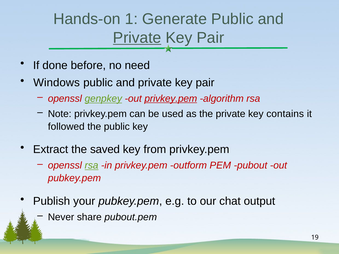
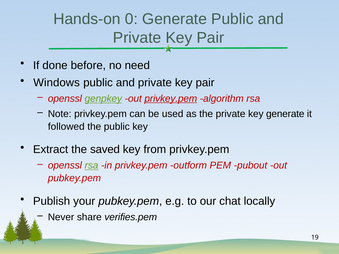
1: 1 -> 0 (131, 19)
Private underline: present -> none (137, 38)
key contains: contains -> generate (285, 114)
output: output -> locally (259, 201)
pubout.pem: pubout.pem -> verifies.pem (131, 217)
